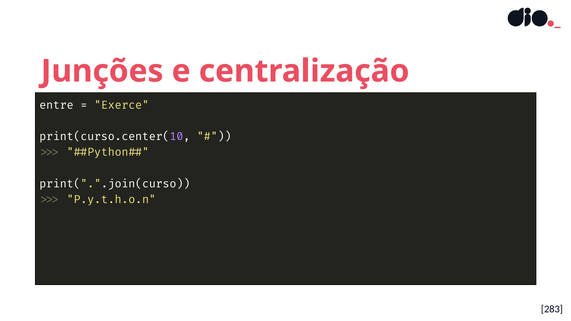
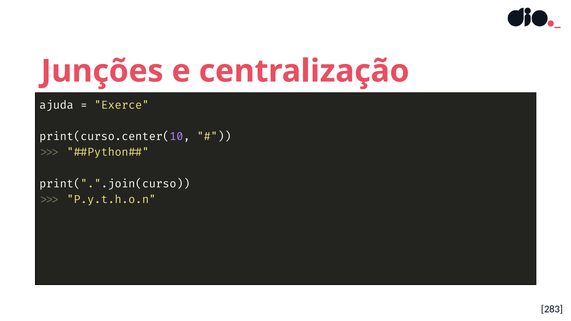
entre: entre -> ajuda (56, 105)
